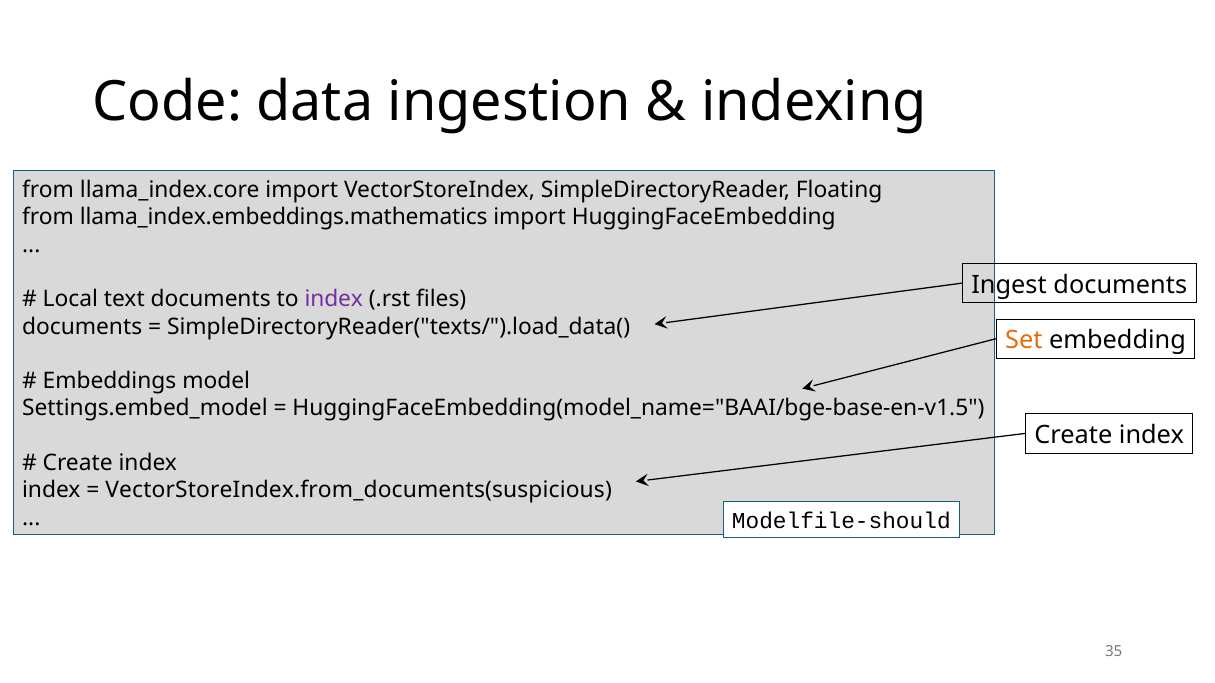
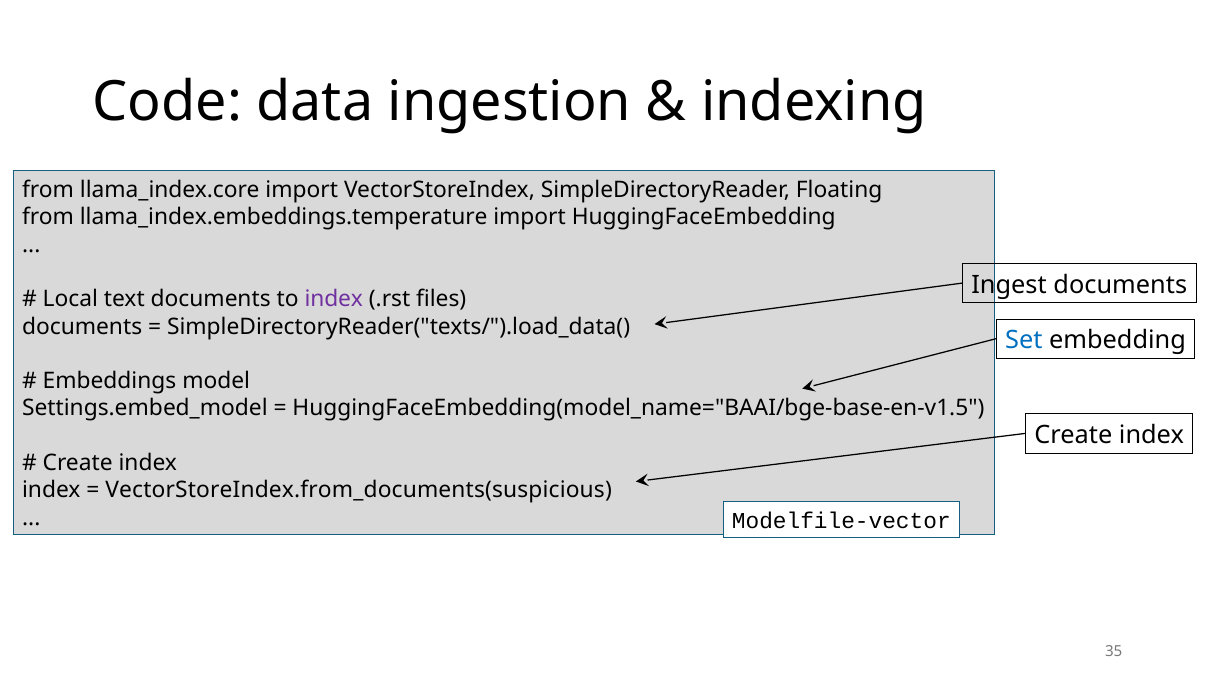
llama_index.embeddings.mathematics: llama_index.embeddings.mathematics -> llama_index.embeddings.temperature (284, 217)
Set colour: orange -> blue (1024, 341)
Modelfile-should: Modelfile-should -> Modelfile-vector (841, 521)
